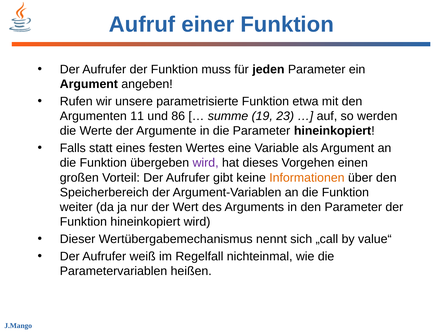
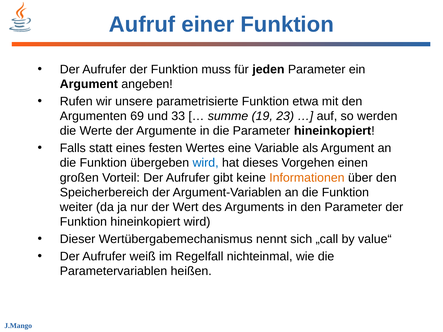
11: 11 -> 69 (137, 116)
86: 86 -> 33 (178, 116)
wird colour: purple -> blue (206, 163)
